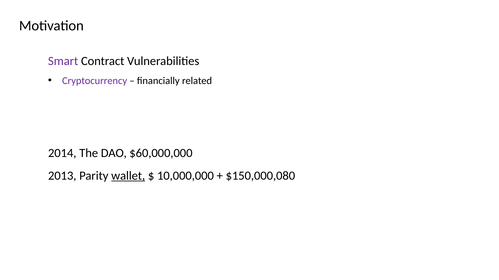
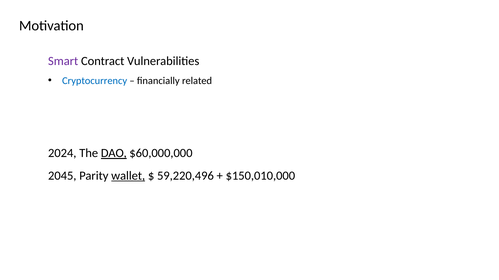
Cryptocurrency colour: purple -> blue (95, 81)
2014: 2014 -> 2024 (62, 154)
DAO underline: none -> present (114, 154)
2013: 2013 -> 2045 (62, 176)
10,000,000: 10,000,000 -> 59,220,496 (185, 176)
$150,000,080: $150,000,080 -> $150,010,000 (260, 176)
